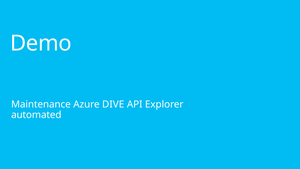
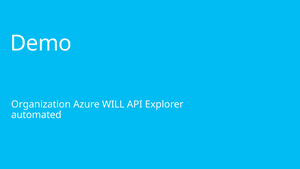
Maintenance: Maintenance -> Organization (41, 104)
DIVE: DIVE -> WILL (113, 104)
